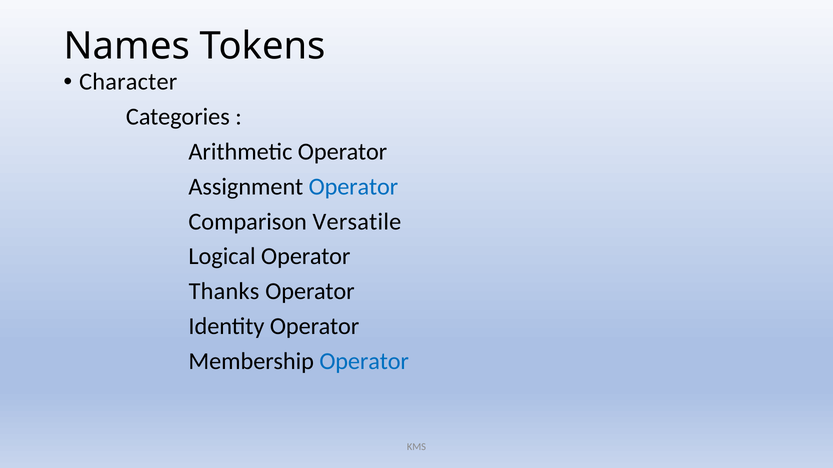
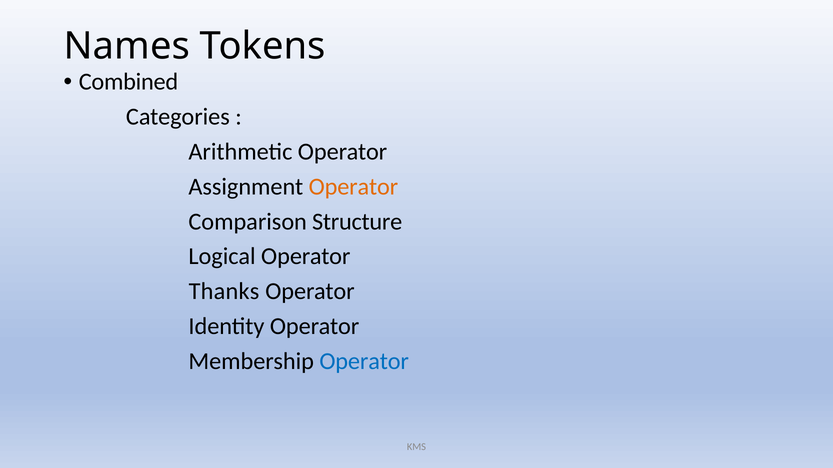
Character: Character -> Combined (128, 82)
Operator colour: blue -> orange (353, 187)
Versatile: Versatile -> Structure (357, 222)
